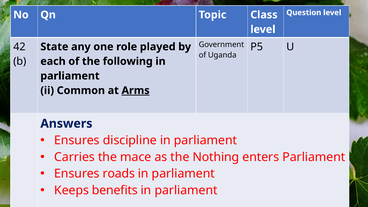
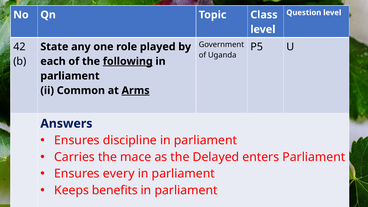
following underline: none -> present (128, 61)
Nothing: Nothing -> Delayed (216, 157)
roads: roads -> every (119, 174)
